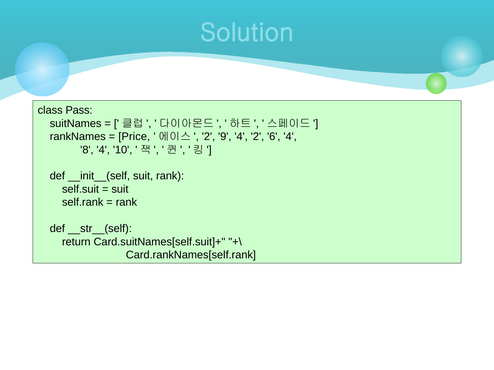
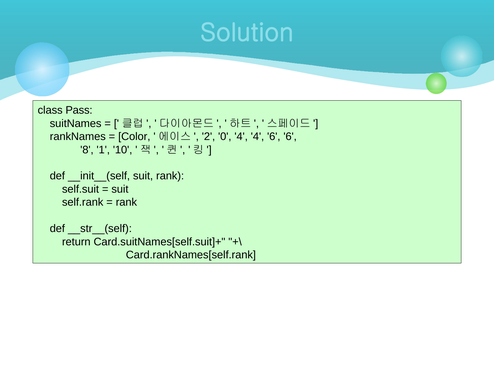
Price: Price -> Color (134, 137)
9: 9 -> 0 (225, 137)
4 2: 2 -> 4 (257, 137)
6 4: 4 -> 6 (290, 137)
8 4: 4 -> 1 (103, 150)
